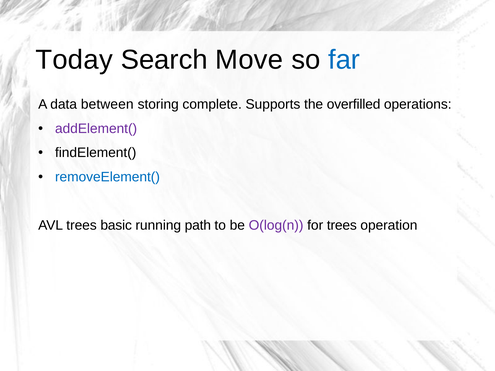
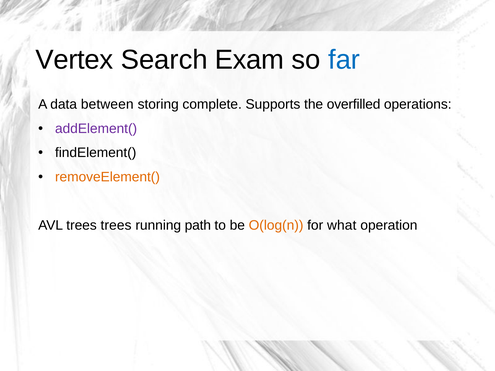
Today: Today -> Vertex (74, 60)
Move: Move -> Exam (249, 60)
removeElement( colour: blue -> orange (107, 177)
trees basic: basic -> trees (116, 225)
O(log(n colour: purple -> orange (276, 225)
for trees: trees -> what (342, 225)
